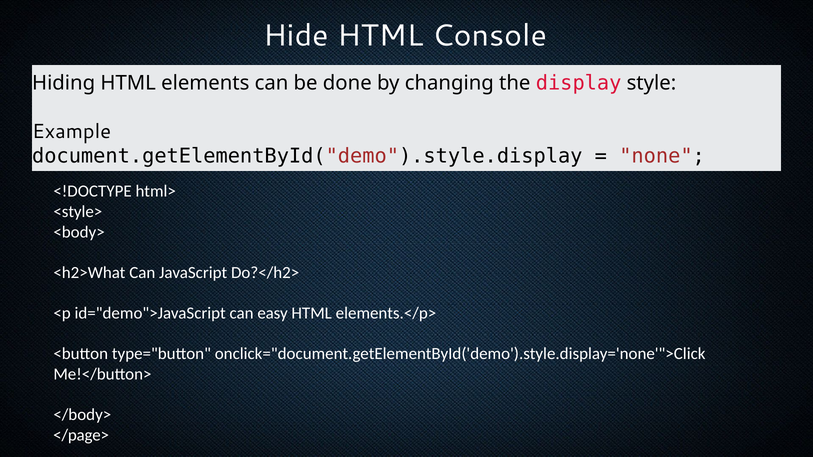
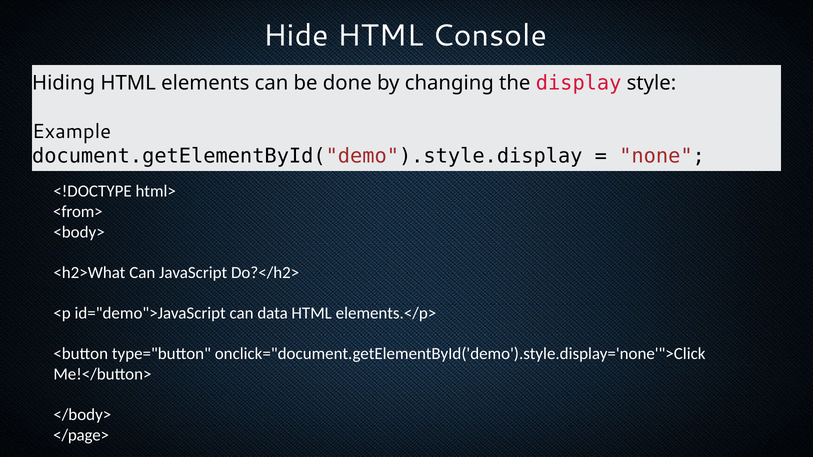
<style>: <style> -> <from> (78, 212)
easy: easy -> data (273, 313)
